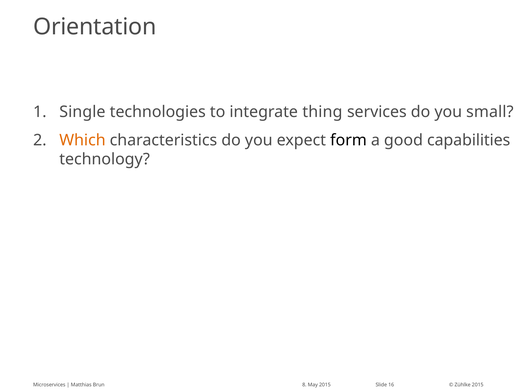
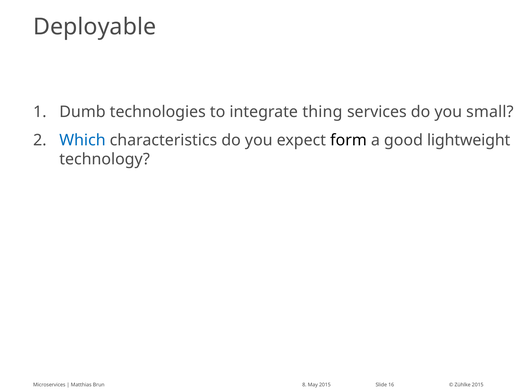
Orientation: Orientation -> Deployable (95, 27)
Single: Single -> Dumb (82, 112)
Which colour: orange -> blue (82, 140)
capabilities: capabilities -> lightweight (469, 140)
